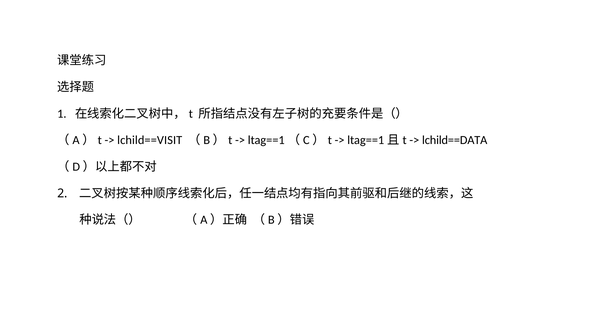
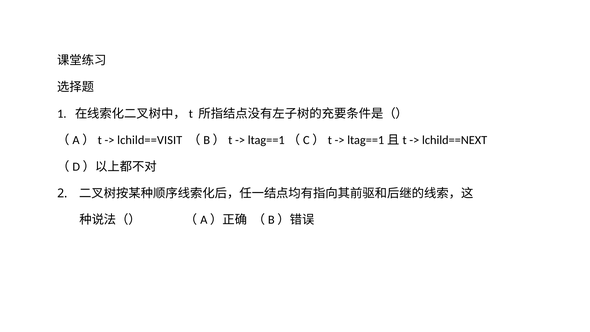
lchild==DATA: lchild==DATA -> lchild==NEXT (455, 140)
